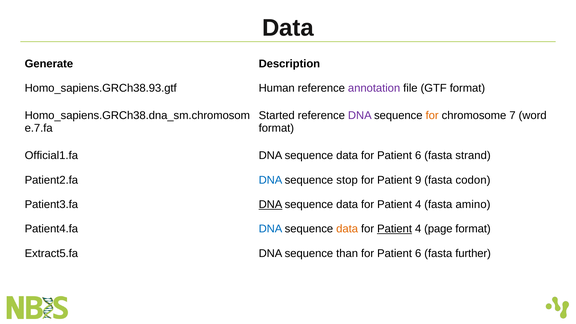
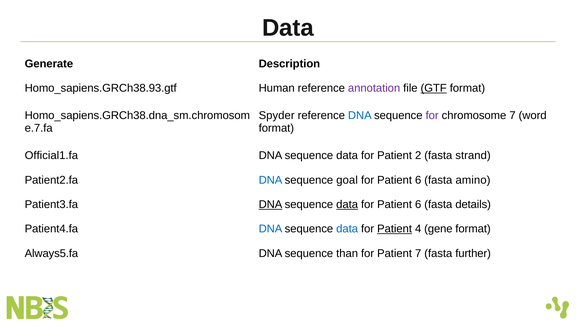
GTF underline: none -> present (434, 88)
Started: Started -> Spyder (277, 116)
DNA colour: purple -> blue (360, 116)
for colour: orange -> purple (432, 116)
data for Patient 6: 6 -> 2 (418, 156)
stop: stop -> goal (347, 180)
9: 9 -> 6 (418, 180)
codon: codon -> amino (473, 180)
data underline: none -> present (347, 204)
4: 4 -> 6 (418, 204)
amino: amino -> details (473, 204)
data colour: orange -> blue (347, 229)
page: page -> gene (438, 229)
Extract5.fa: Extract5.fa -> Always5.fa (51, 253)
6: 6 -> 7 (418, 253)
